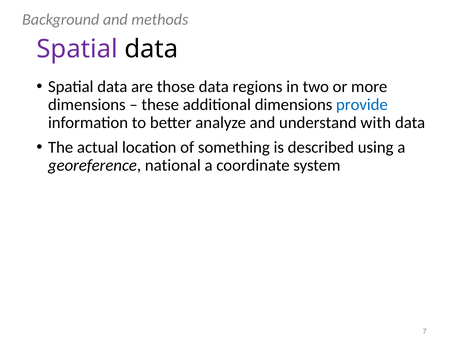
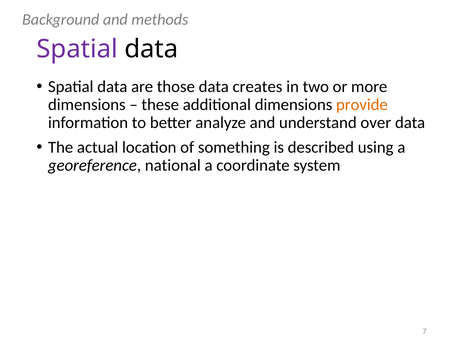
regions: regions -> creates (257, 87)
provide colour: blue -> orange (362, 105)
with: with -> over (376, 123)
